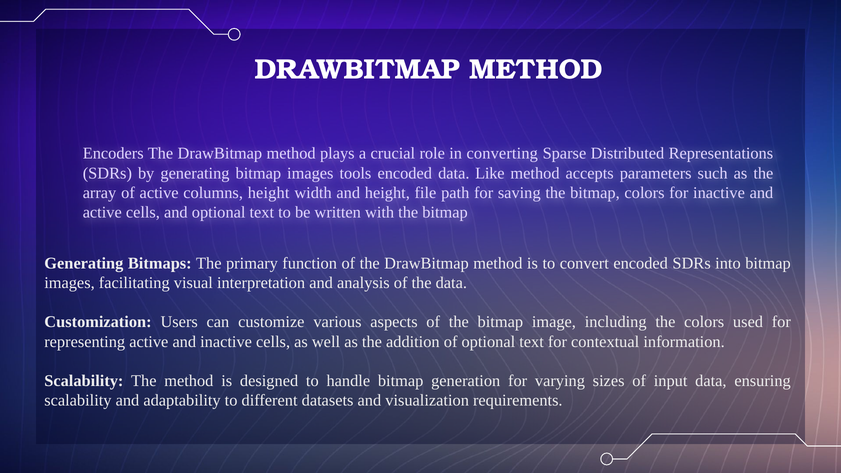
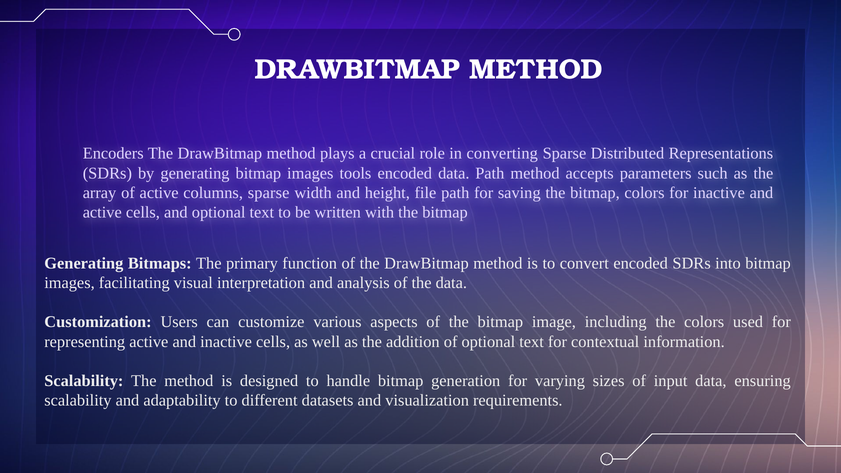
data Like: Like -> Path (490, 173)
columns height: height -> sparse (269, 193)
